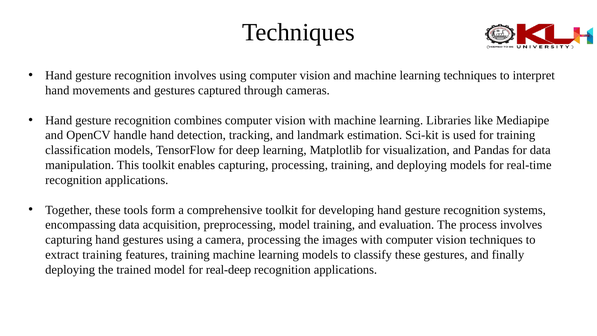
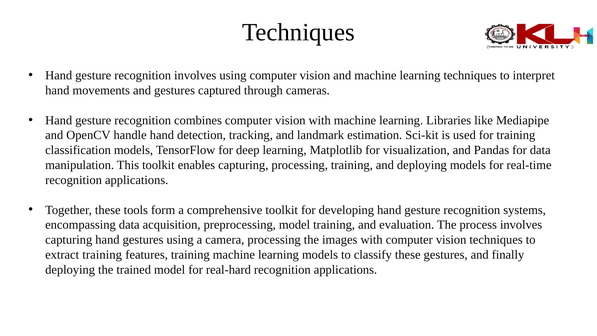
real-deep: real-deep -> real-hard (228, 270)
